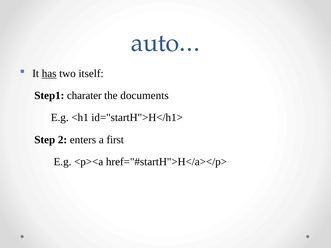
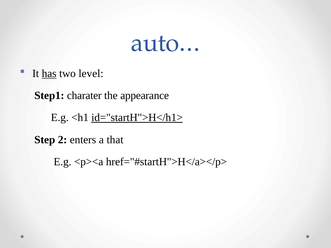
itself: itself -> level (91, 74)
documents: documents -> appearance (145, 96)
id="startH">H</h1> underline: none -> present (137, 118)
first: first -> that (115, 140)
